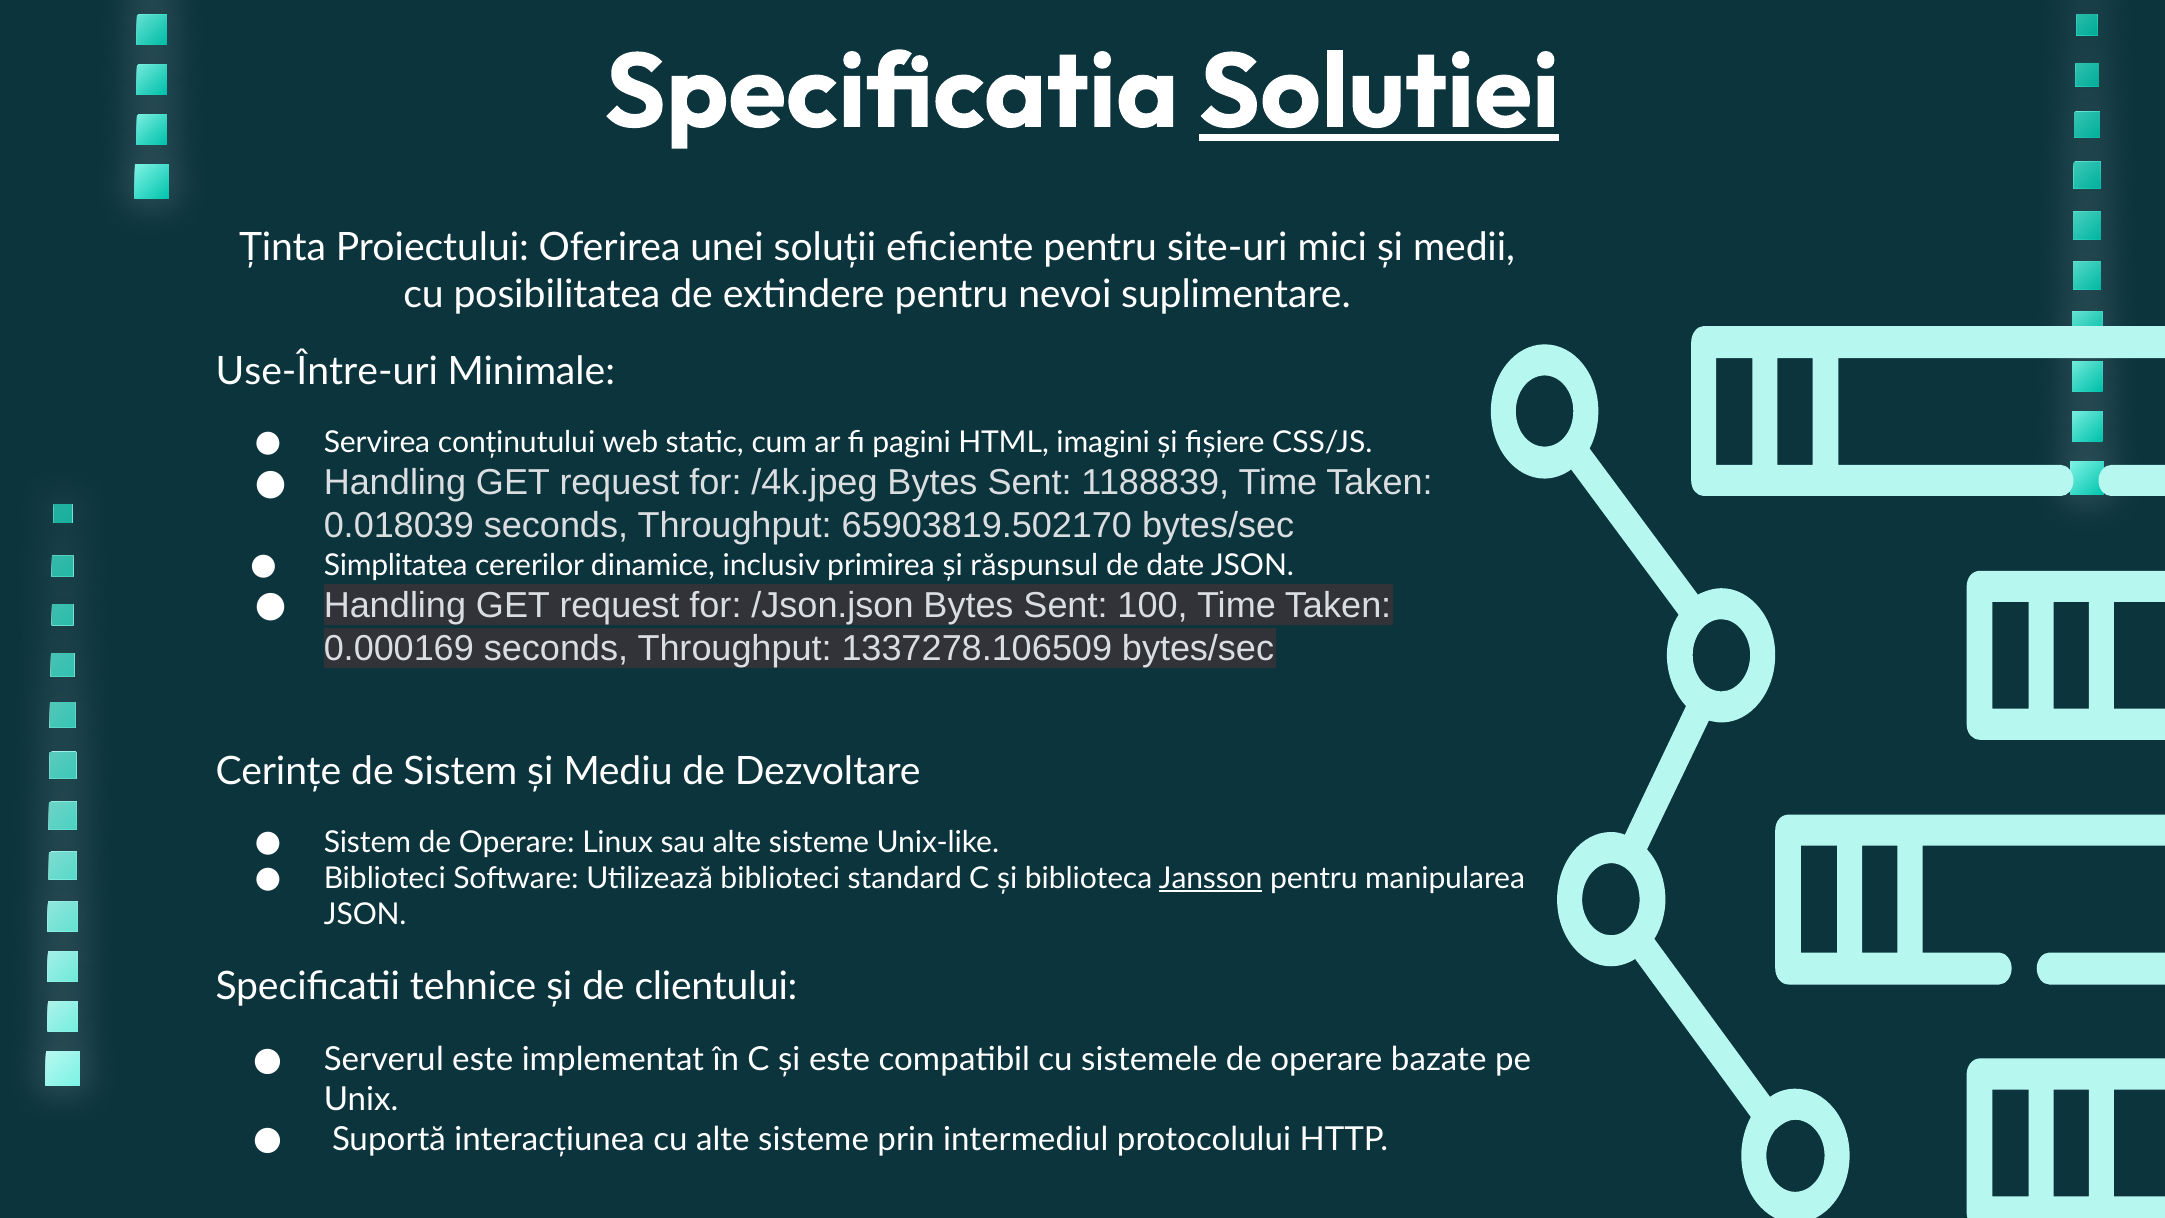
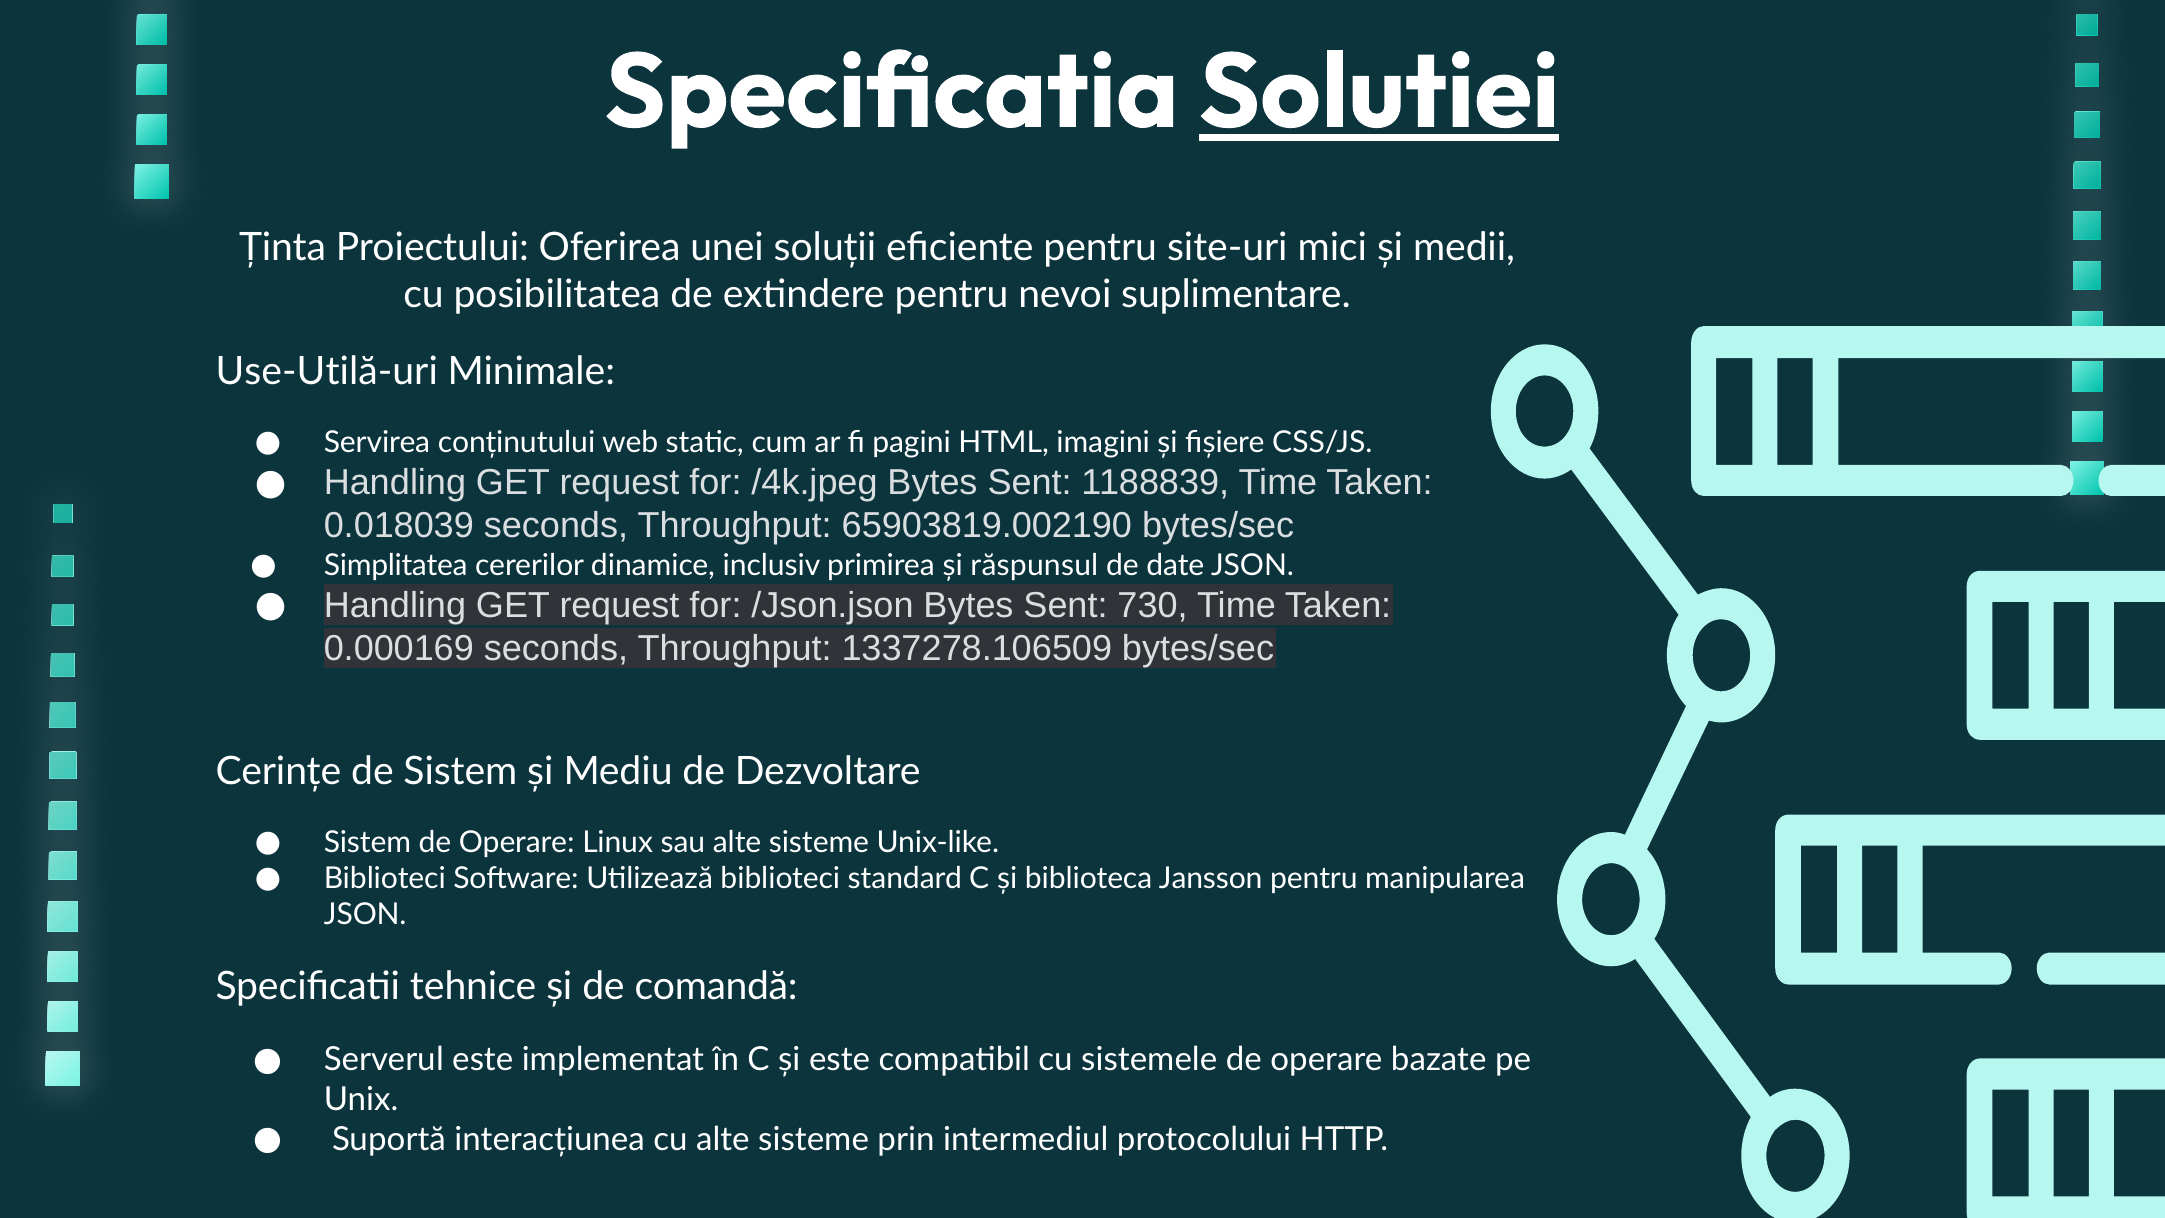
Use-Între-uri: Use-Între-uri -> Use-Utilă-uri (327, 371)
65903819.502170: 65903819.502170 -> 65903819.002190 (987, 526)
100: 100 -> 730 (1153, 605)
Jansson underline: present -> none (1211, 878)
clientului: clientului -> comandă (716, 987)
